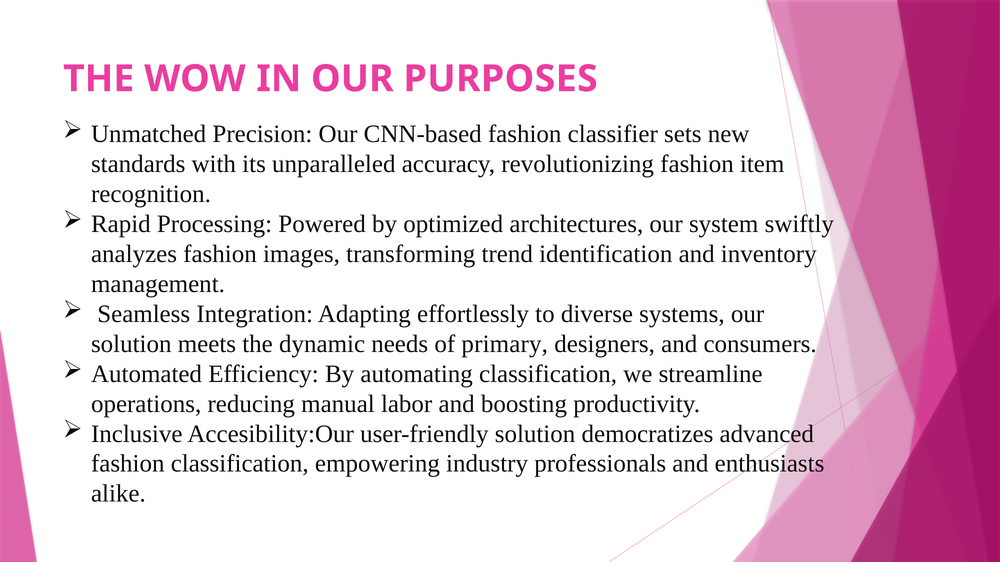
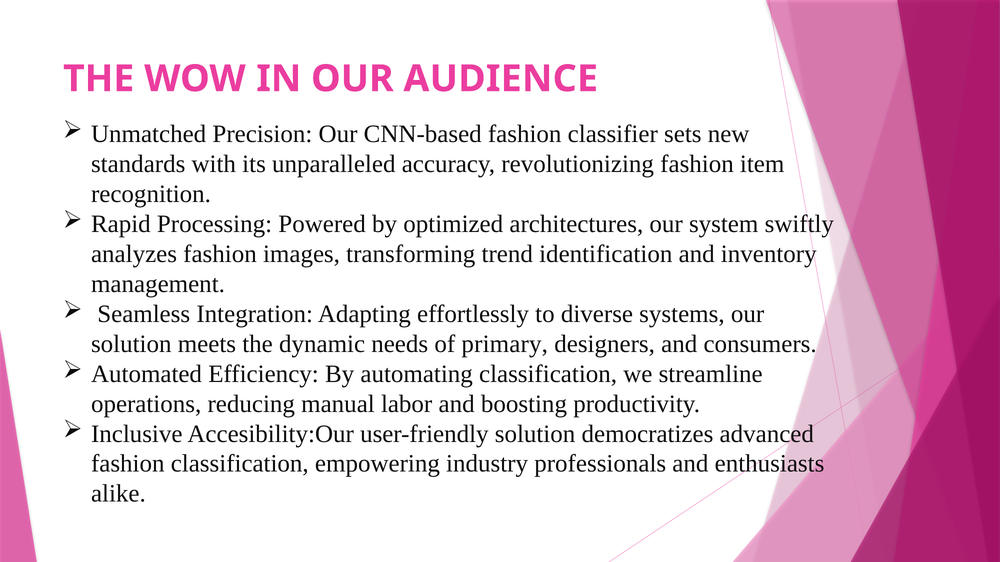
PURPOSES: PURPOSES -> AUDIENCE (501, 79)
